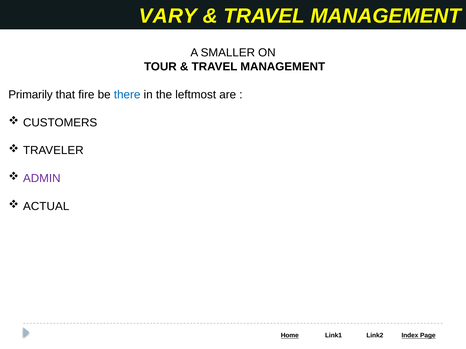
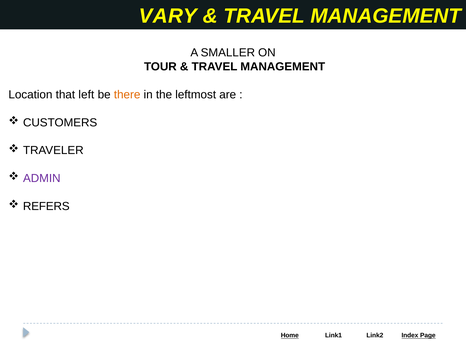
Primarily: Primarily -> Location (30, 95)
fire: fire -> left (86, 95)
there colour: blue -> orange (127, 95)
ACTUAL: ACTUAL -> REFERS (46, 207)
